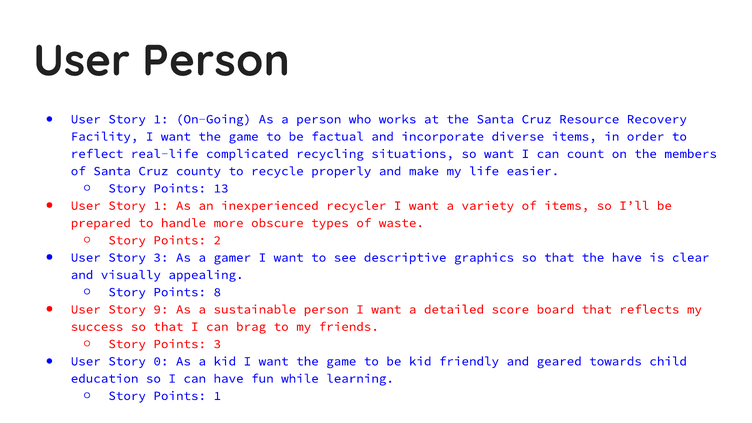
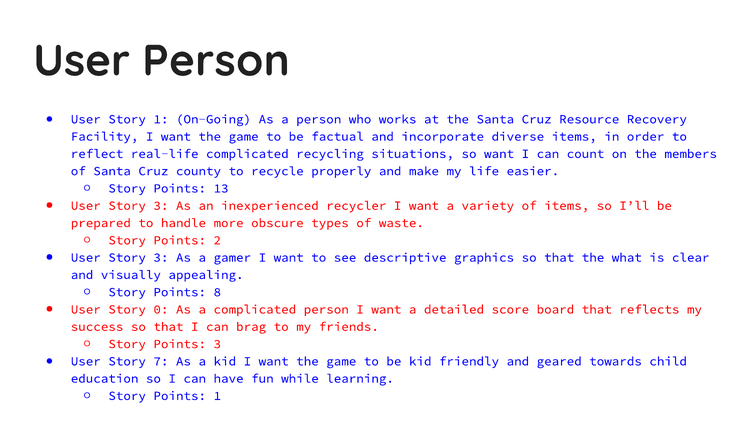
1: 1 -> 3 (161, 206)
the have: have -> what (627, 258)
9: 9 -> 0 (161, 309)
a sustainable: sustainable -> complicated (255, 309)
0: 0 -> 7 (161, 361)
